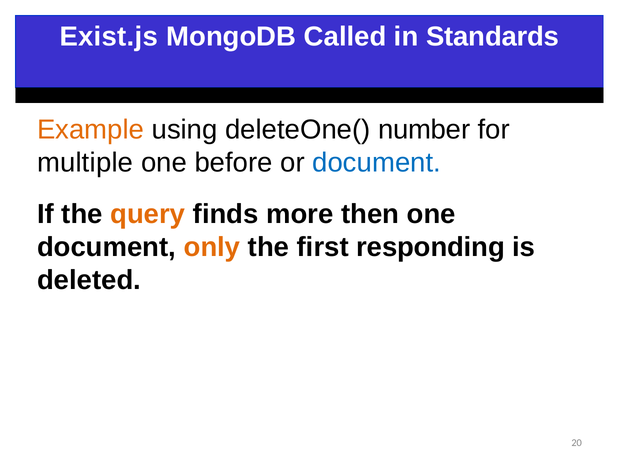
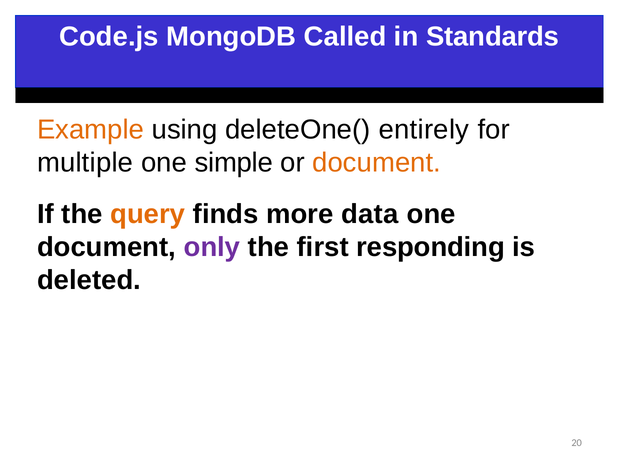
Exist.js: Exist.js -> Code.js (109, 37)
number: number -> entirely (424, 130)
before: before -> simple (234, 163)
document colour: blue -> orange (377, 163)
then: then -> data (370, 214)
only colour: orange -> purple (212, 247)
